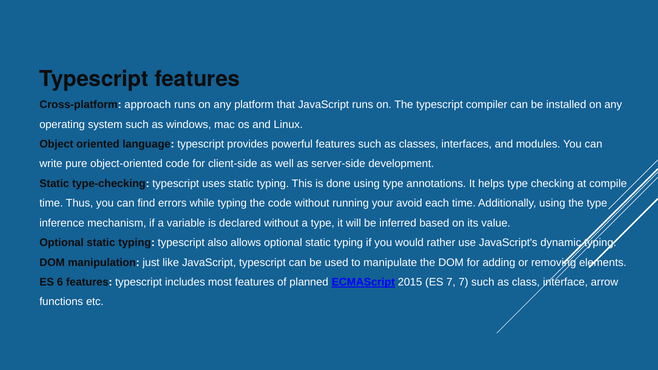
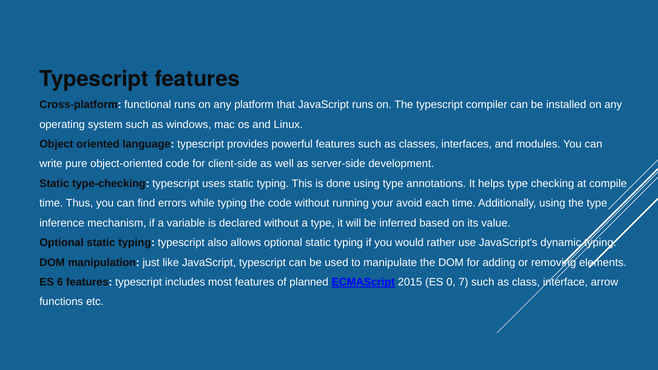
approach: approach -> functional (148, 105)
ES 7: 7 -> 0 (451, 282)
